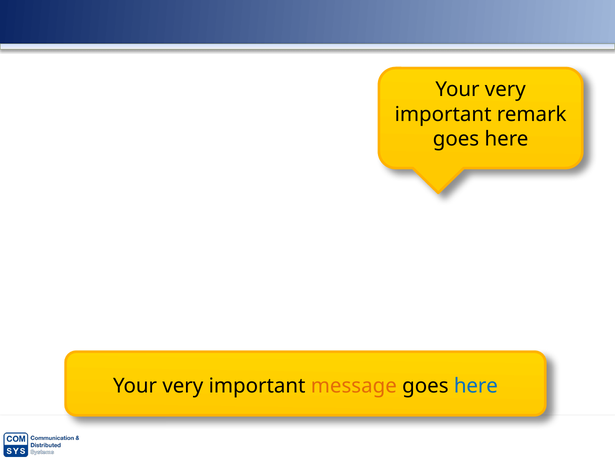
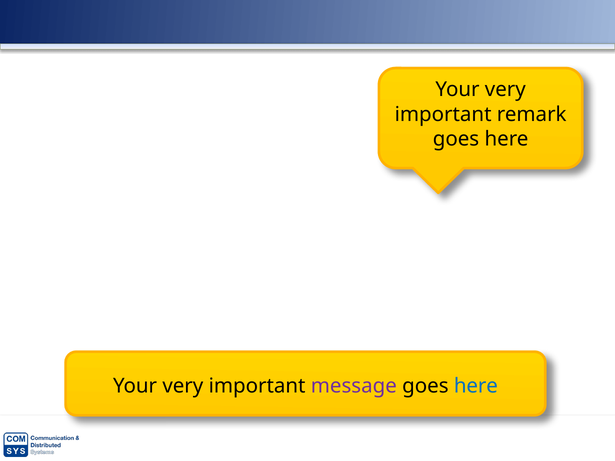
message colour: orange -> purple (354, 386)
